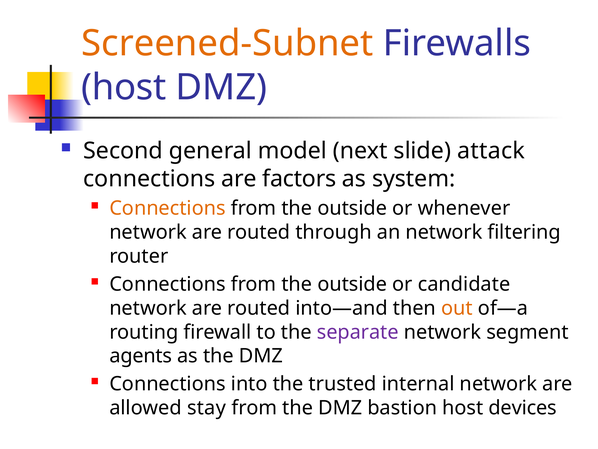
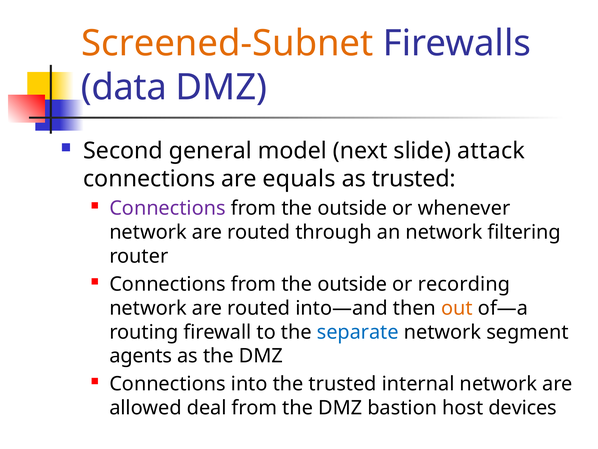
host: host -> data (124, 87)
factors: factors -> equals (299, 178)
as system: system -> trusted (414, 178)
Connections colour: orange -> purple (168, 208)
candidate: candidate -> recording (464, 284)
separate colour: purple -> blue (358, 332)
stay: stay -> deal (207, 407)
